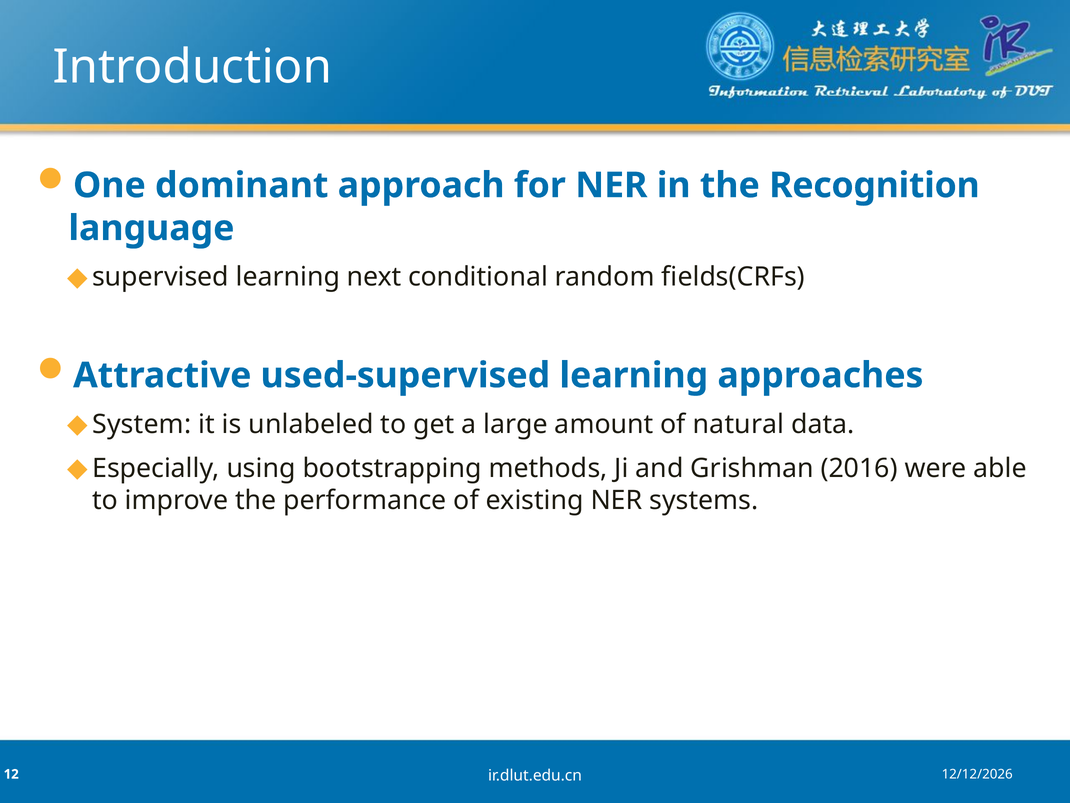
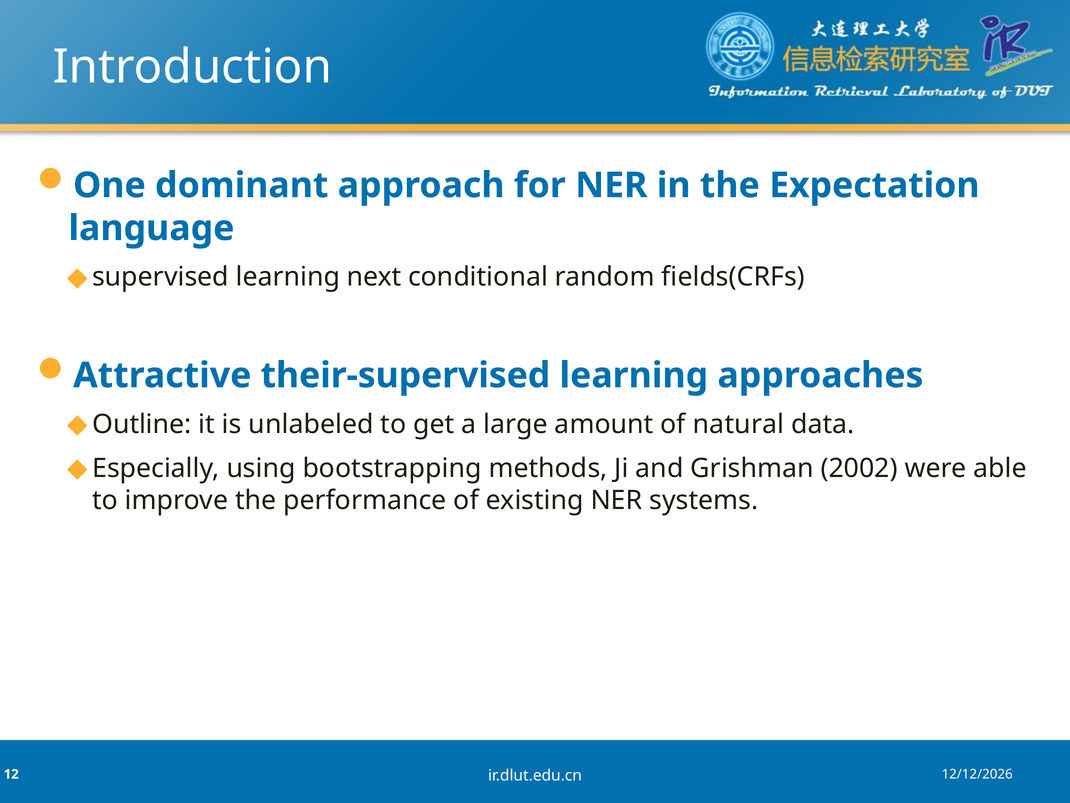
Recognition: Recognition -> Expectation (874, 185)
used-supervised: used-supervised -> their-supervised (405, 375)
System: System -> Outline (142, 424)
2016: 2016 -> 2002 (859, 468)
